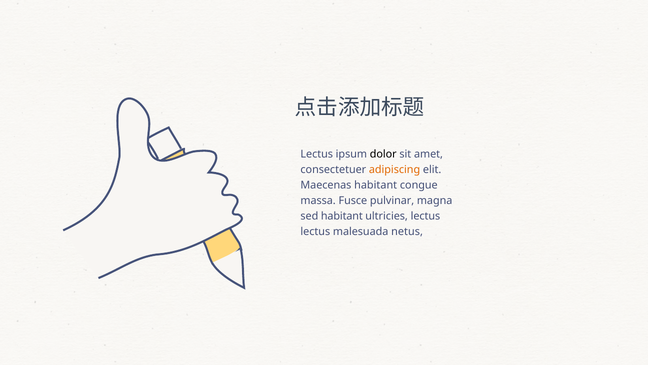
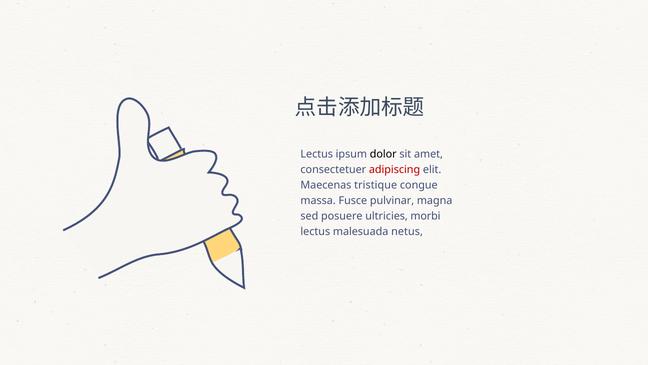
adipiscing colour: orange -> red (395, 169)
Maecenas habitant: habitant -> tristique (376, 185)
sed habitant: habitant -> posuere (342, 216)
ultricies lectus: lectus -> morbi (425, 216)
